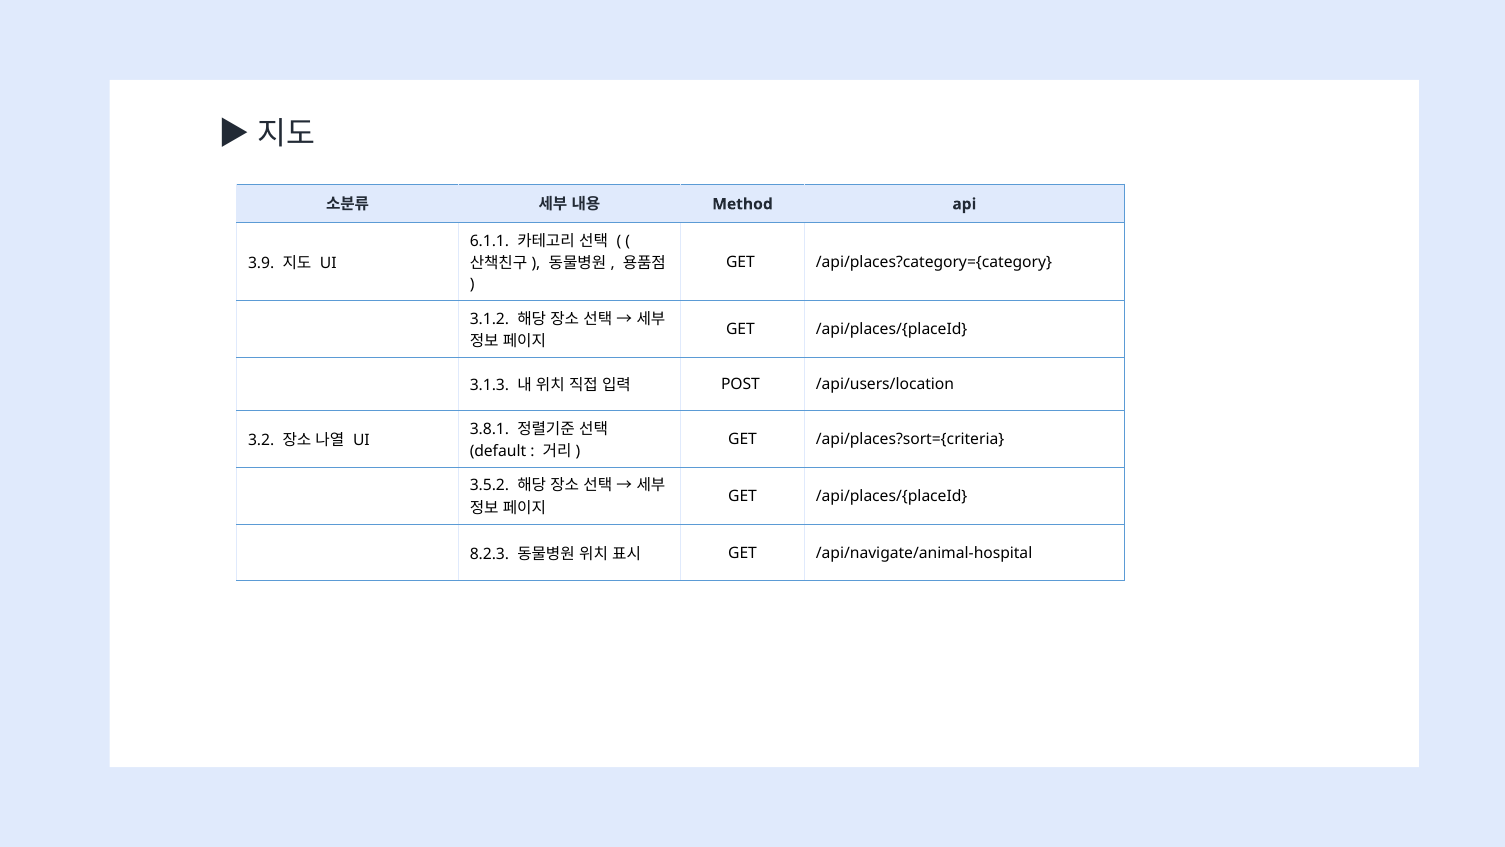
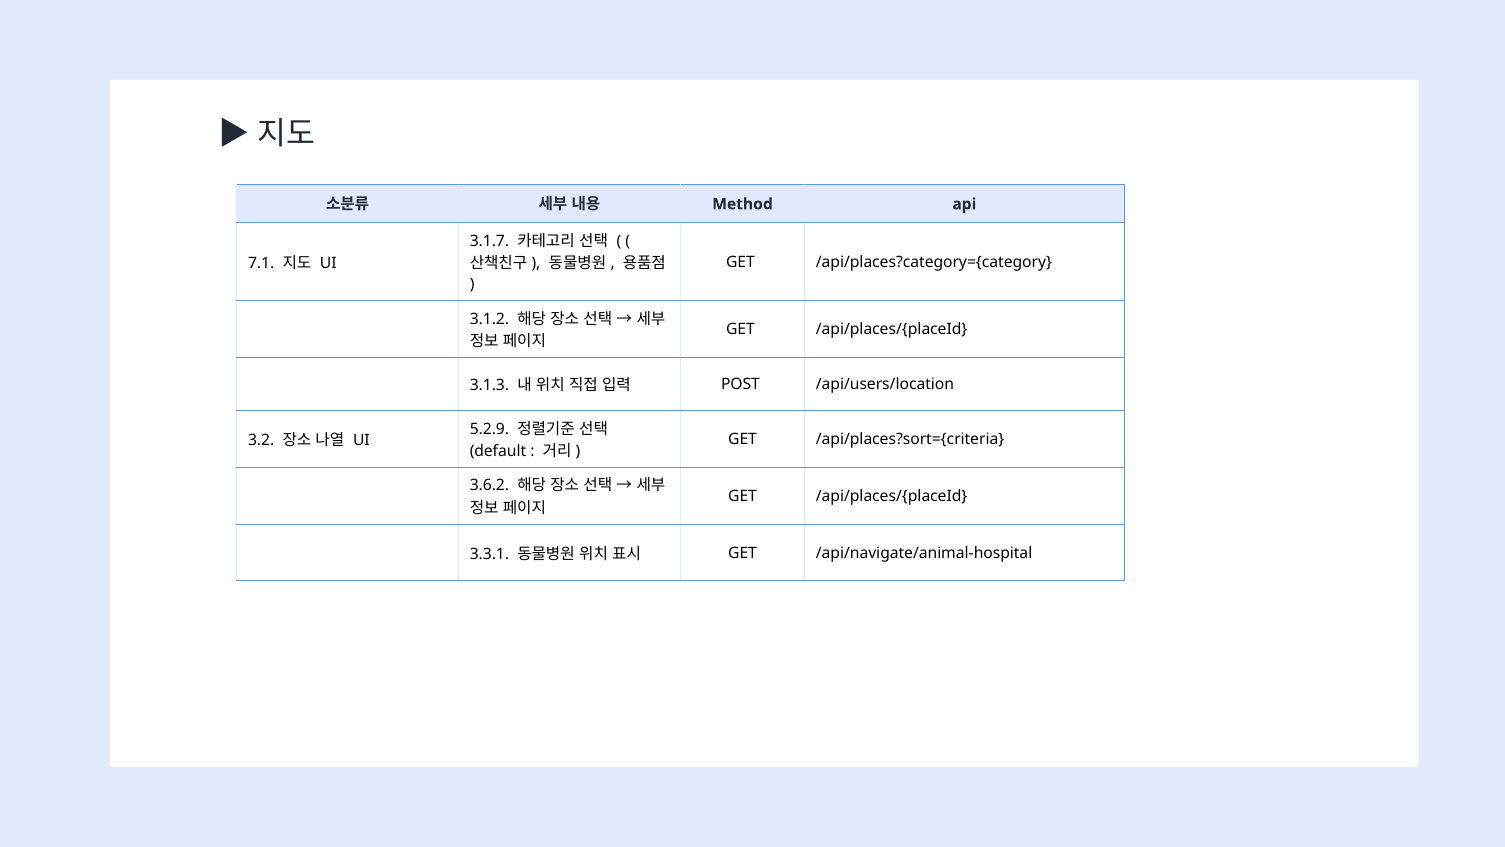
6.1.1: 6.1.1 -> 3.1.7 (489, 241)
3.9: 3.9 -> 7.1 (261, 263)
3.8.1: 3.8.1 -> 5.2.9 (489, 429)
3.5.2: 3.5.2 -> 3.6.2 (489, 486)
8.2.3: 8.2.3 -> 3.3.1 (489, 554)
